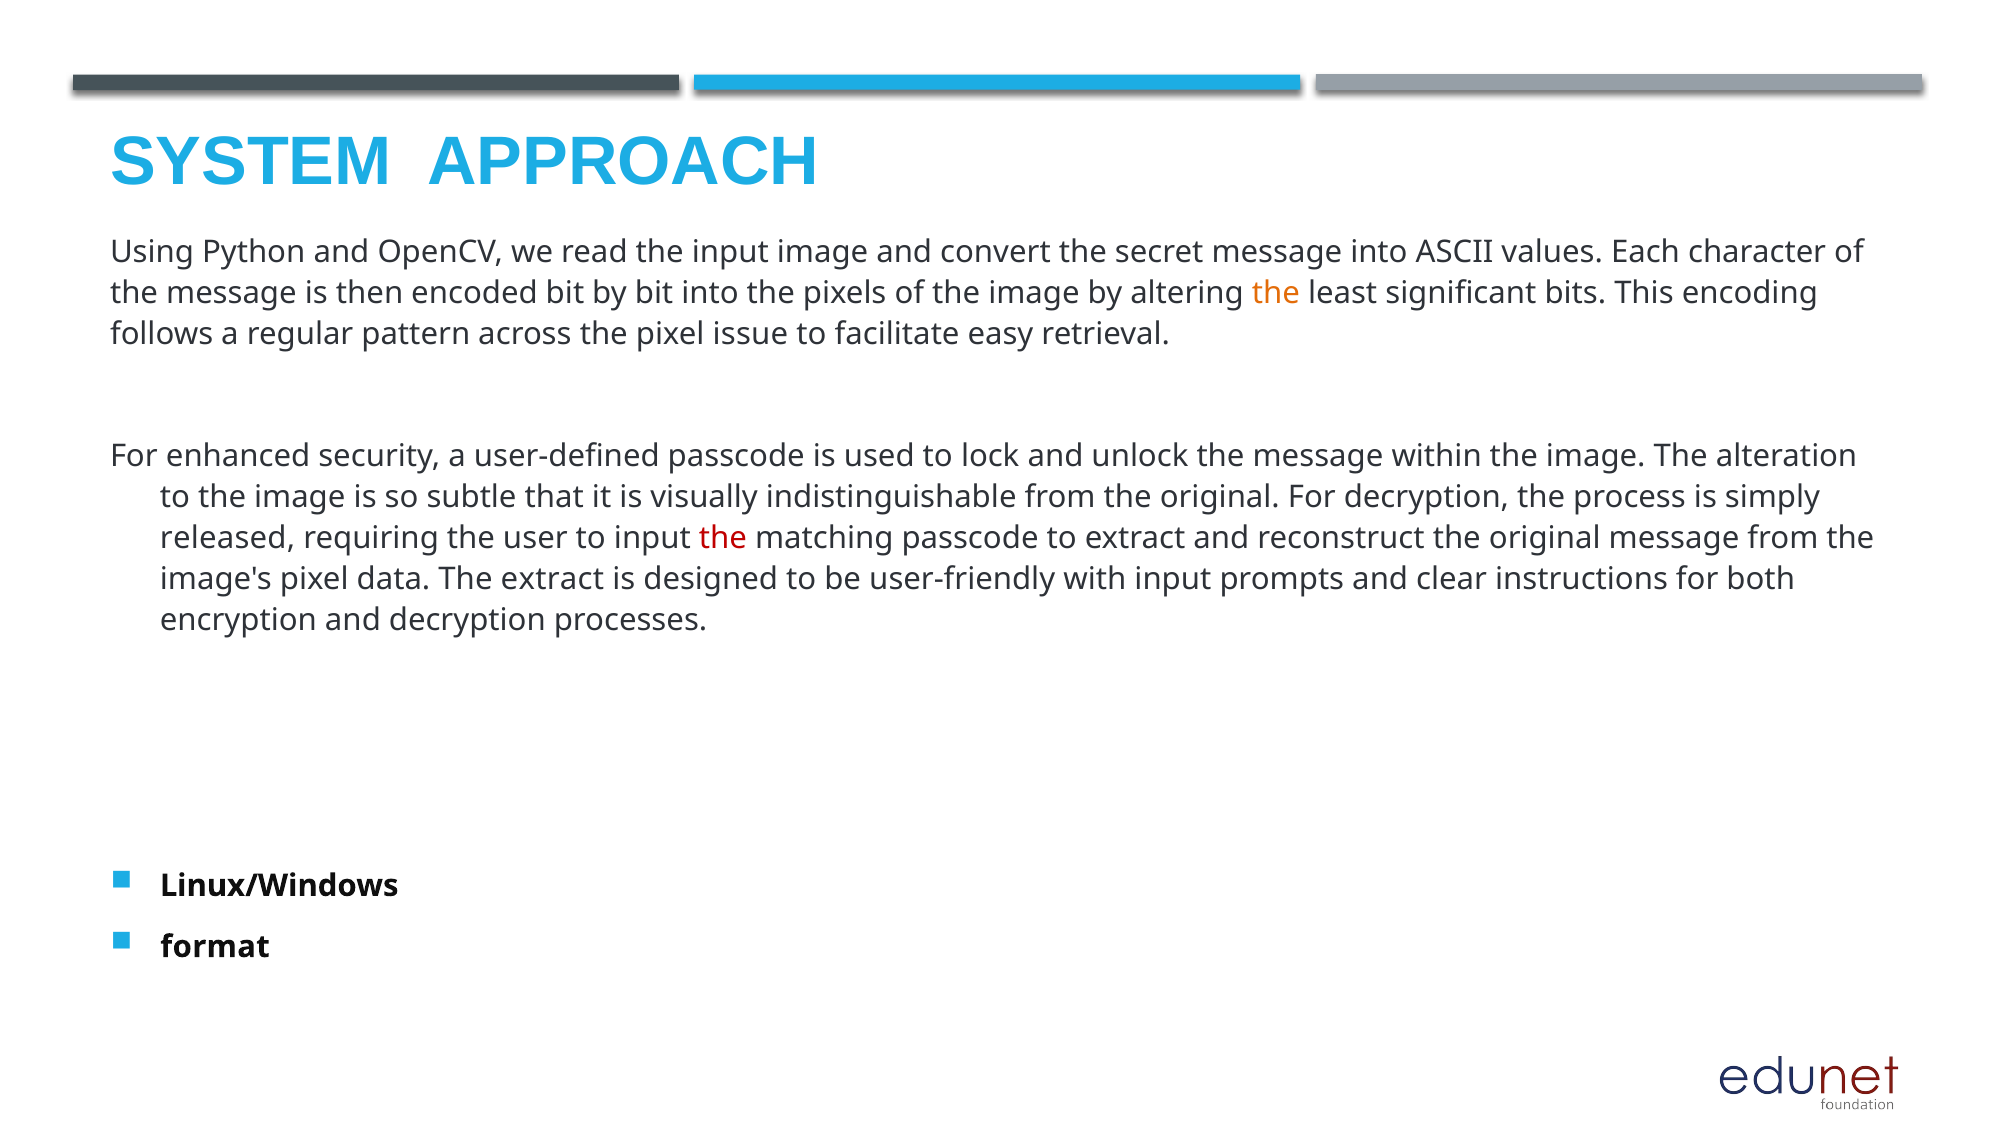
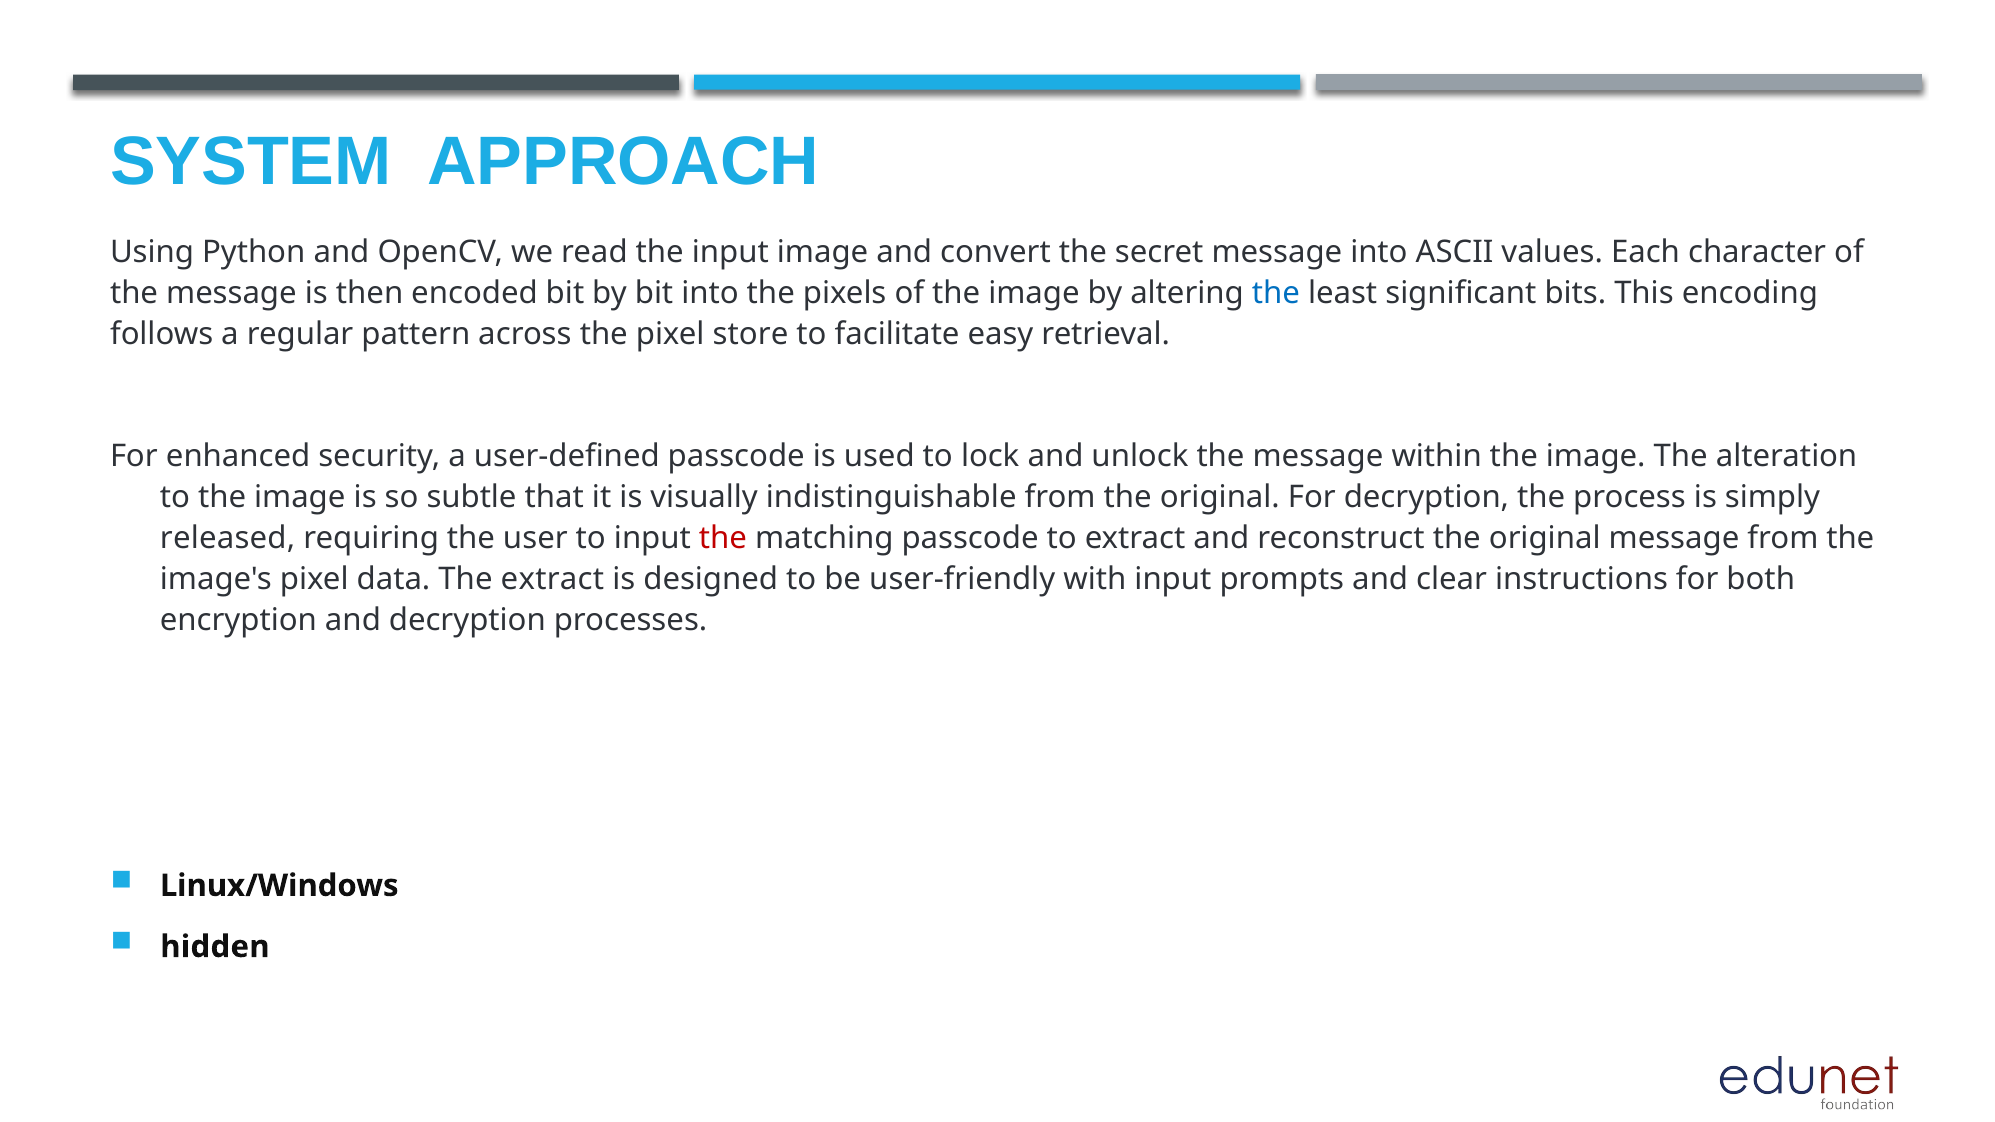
the colour: orange -> blue (1276, 293)
issue: issue -> store (750, 334)
format: format -> hidden (215, 947)
